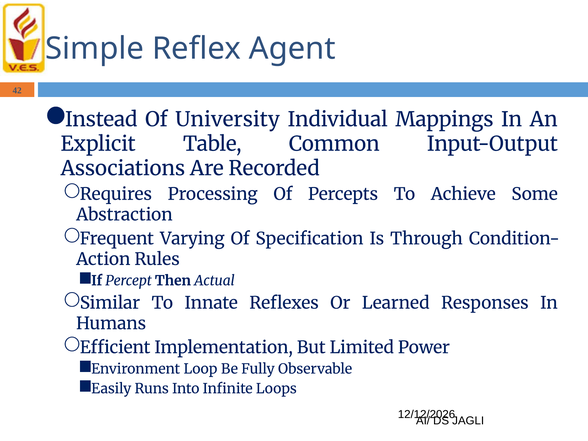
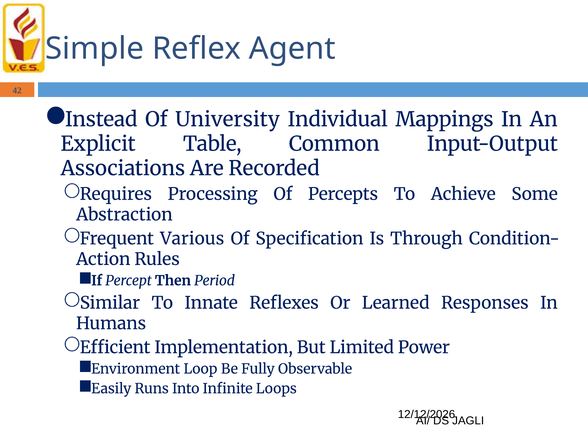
Varying: Varying -> Various (192, 239)
Actual: Actual -> Period (215, 281)
